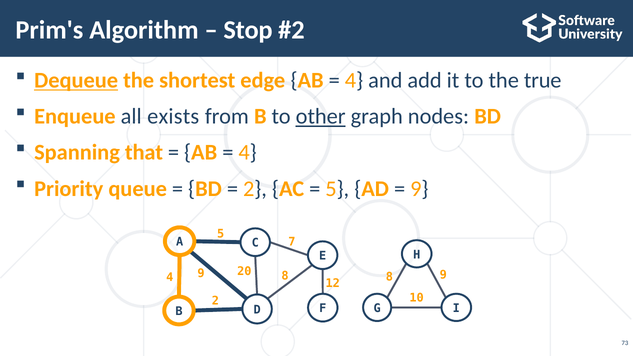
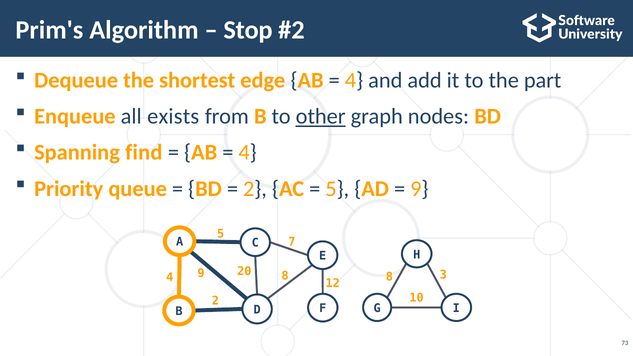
Dequeue underline: present -> none (76, 80)
true: true -> part (543, 80)
that: that -> find (144, 153)
8 9: 9 -> 3 (443, 275)
